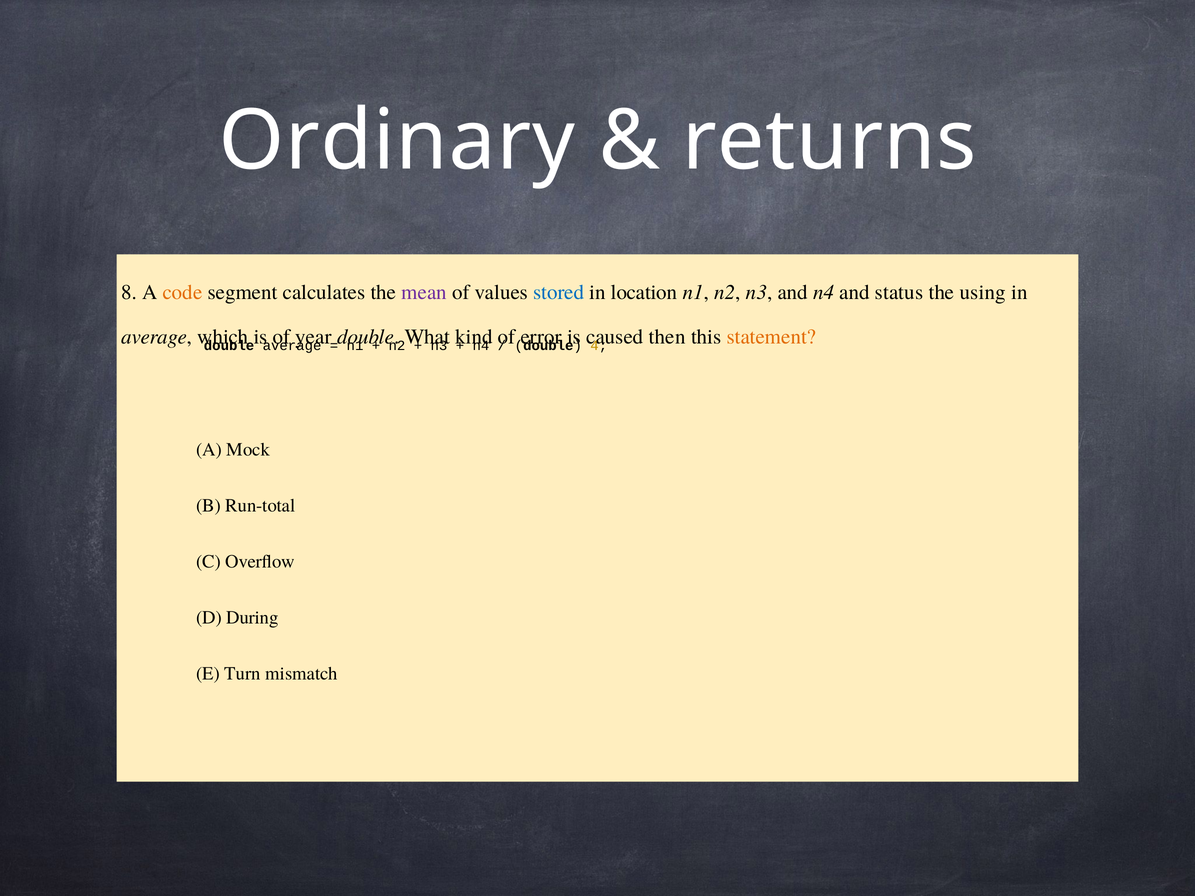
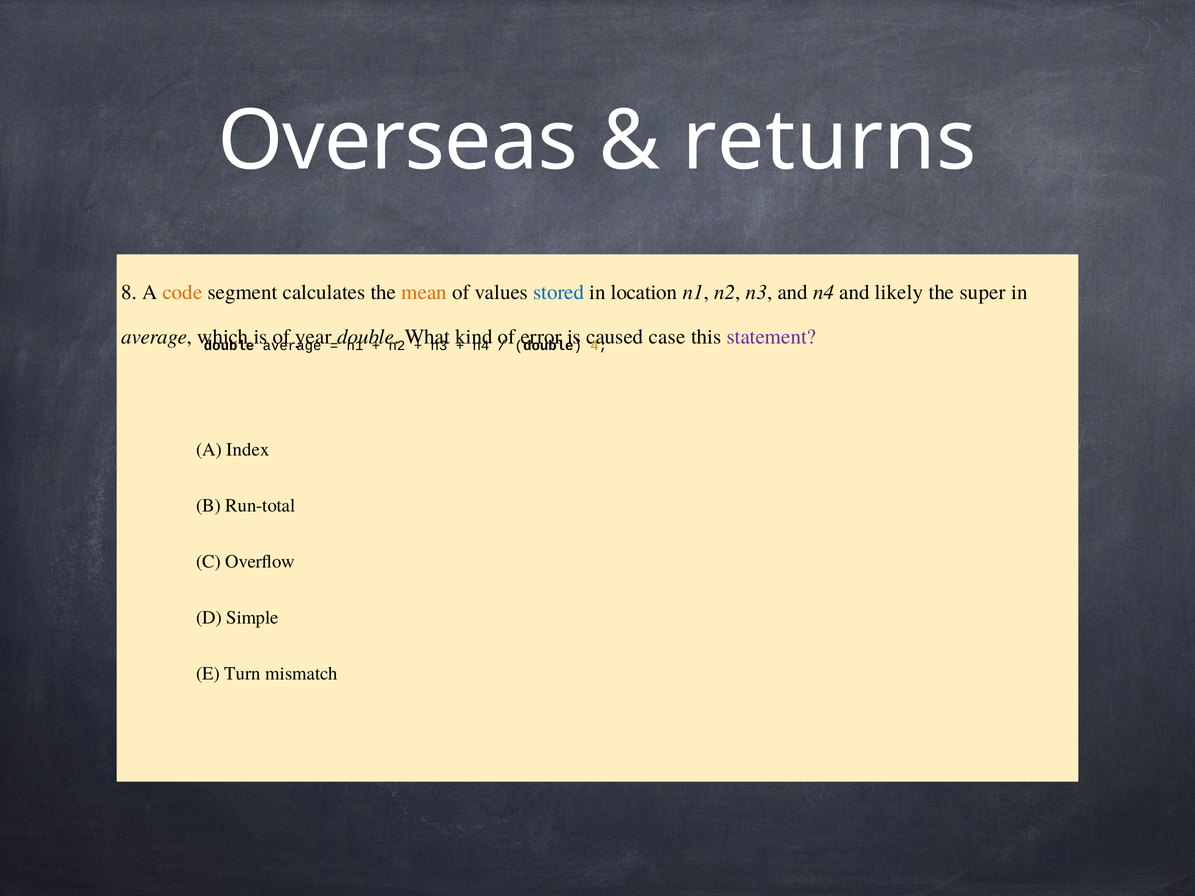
Ordinary: Ordinary -> Overseas (398, 141)
mean colour: purple -> orange (424, 292)
status: status -> likely (899, 292)
using: using -> super (983, 292)
then: then -> case (667, 337)
statement colour: orange -> purple (771, 337)
Mock: Mock -> Index (248, 450)
During: During -> Simple (252, 618)
